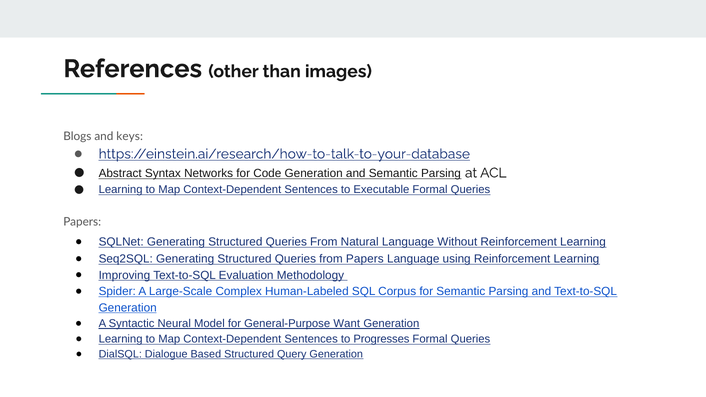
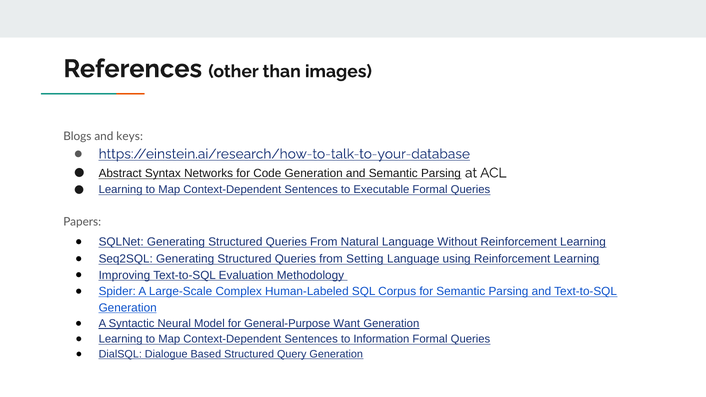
from Papers: Papers -> Setting (365, 259)
Progresses: Progresses -> Information (381, 339)
